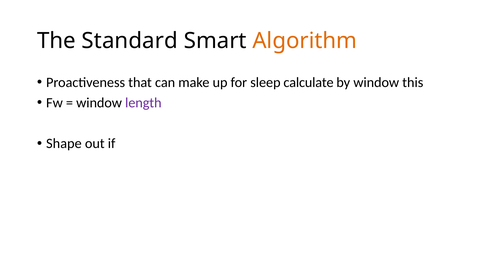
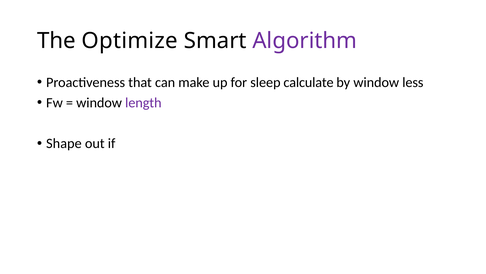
Standard: Standard -> Optimize (130, 41)
Algorithm colour: orange -> purple (305, 41)
this: this -> less (413, 82)
